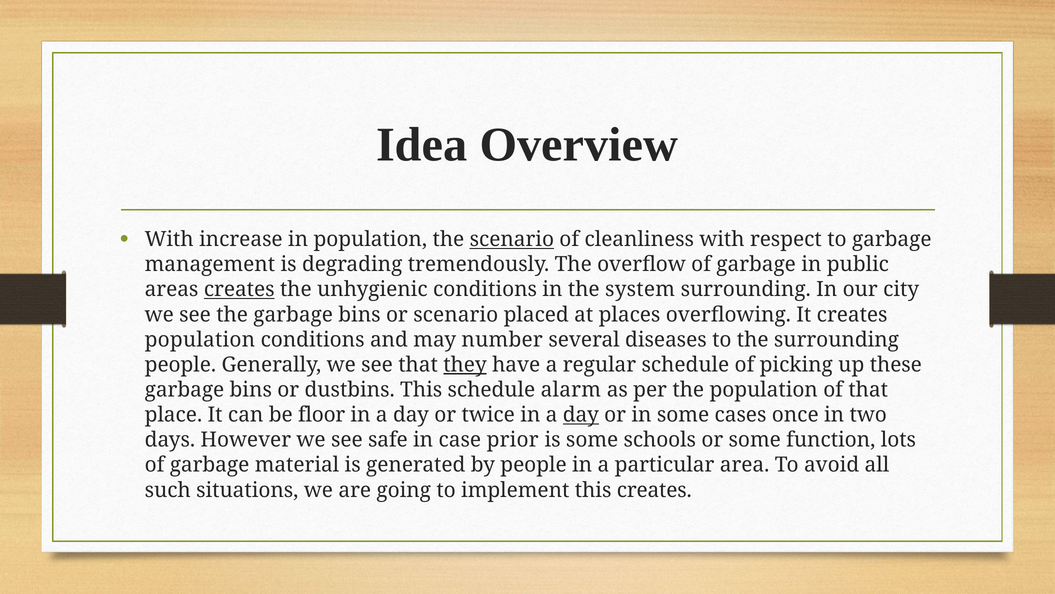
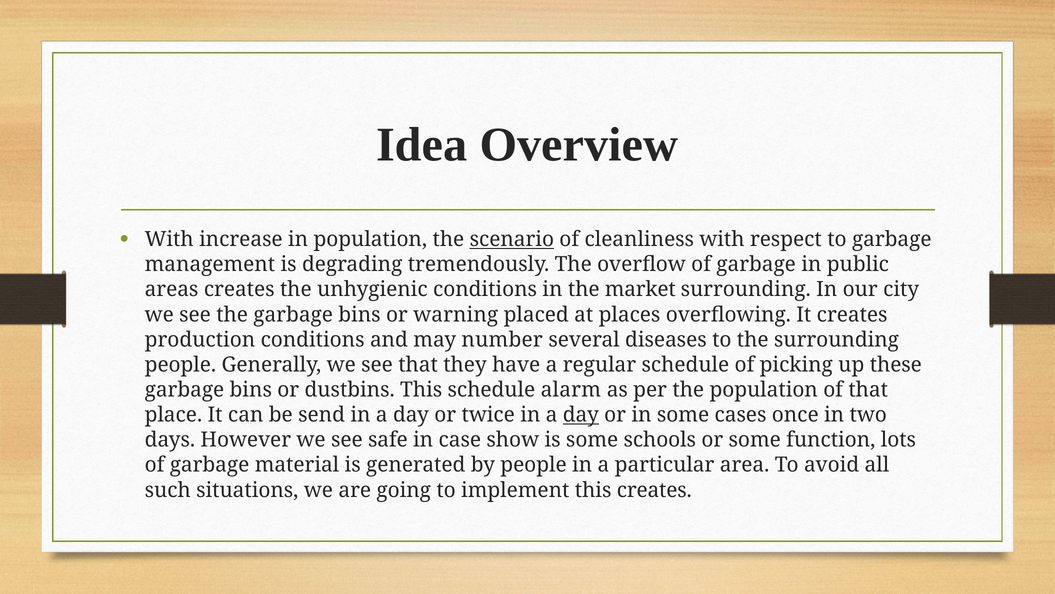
creates underline: present -> none (239, 289)
system: system -> market (640, 289)
or scenario: scenario -> warning (456, 314)
population: population -> production (200, 339)
they underline: present -> none (465, 364)
floor: floor -> send (322, 415)
prior: prior -> show (513, 440)
